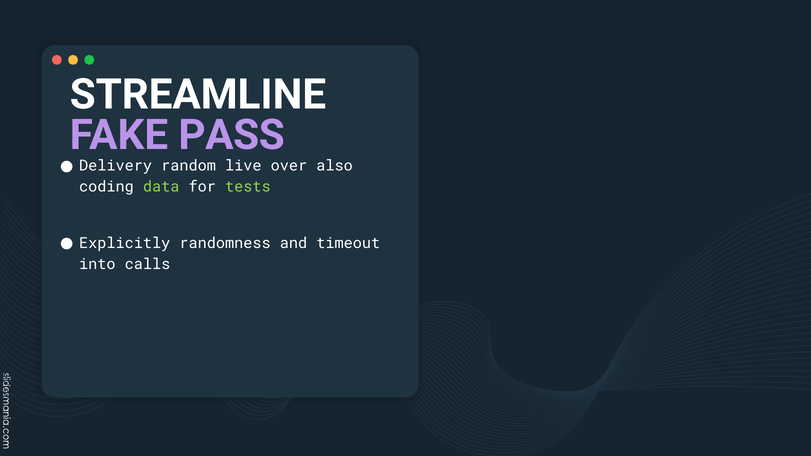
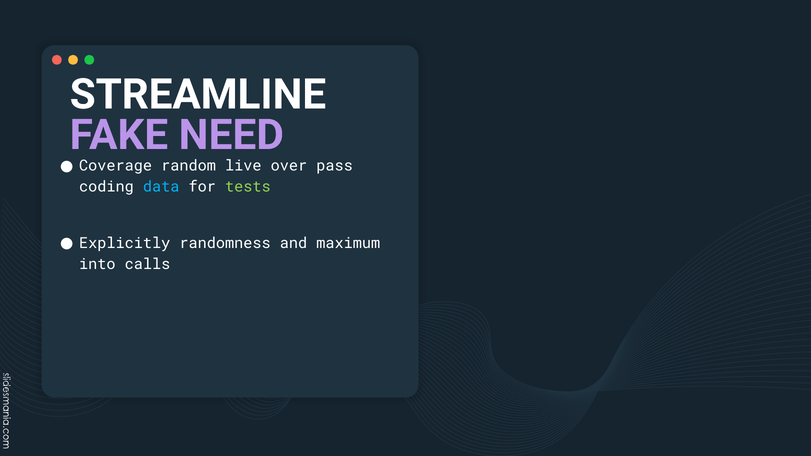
PASS: PASS -> NEED (231, 135)
Delivery: Delivery -> Coverage (116, 166)
also: also -> pass (335, 166)
data colour: light green -> light blue (161, 187)
timeout: timeout -> maximum (348, 243)
